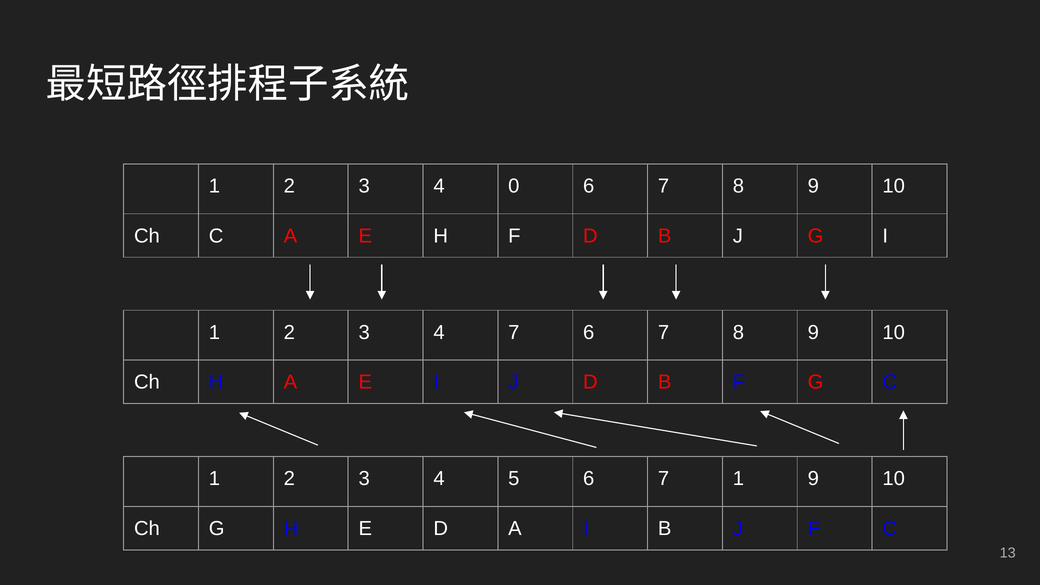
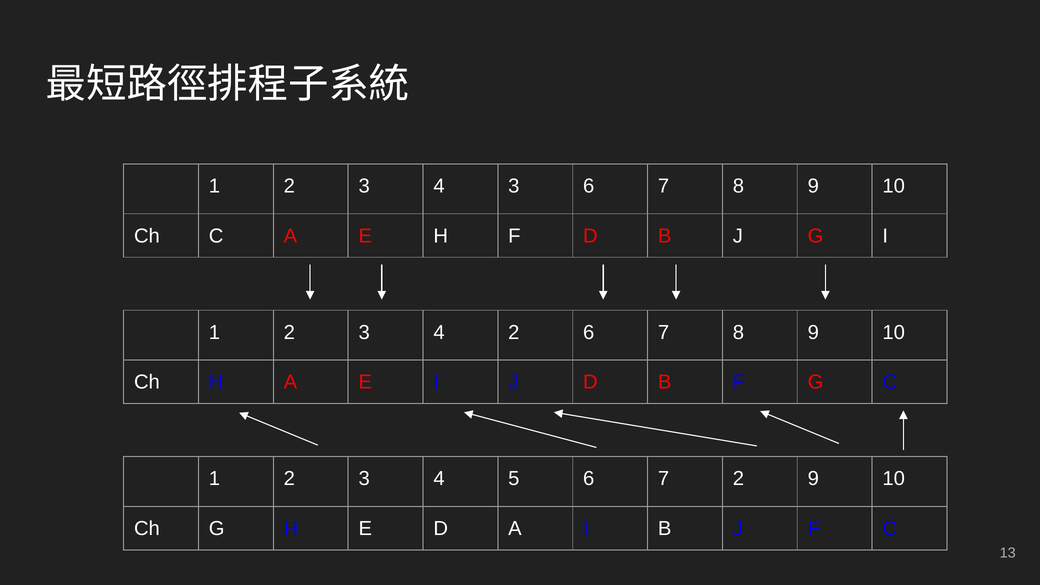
4 0: 0 -> 3 (514, 186)
4 7: 7 -> 2 (514, 332)
7 1: 1 -> 2 (738, 479)
